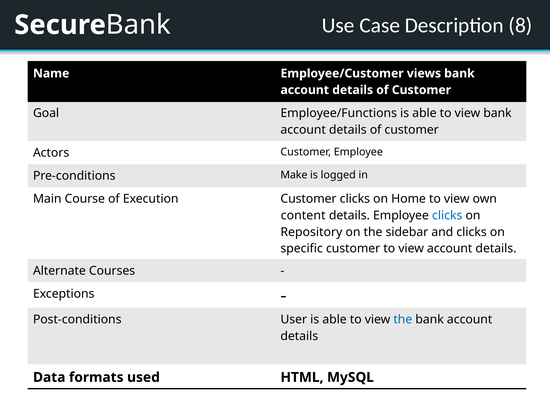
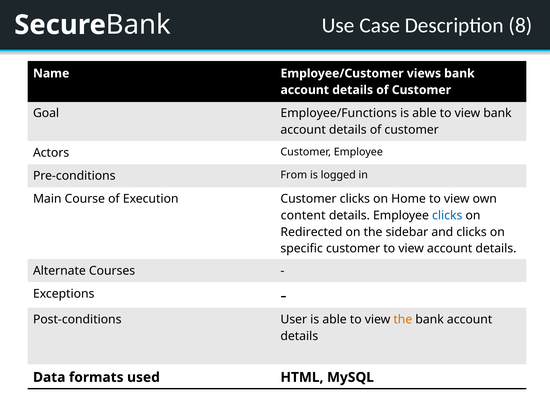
Make: Make -> From (294, 175)
Repository: Repository -> Redirected (311, 232)
the colour: blue -> orange (403, 320)
